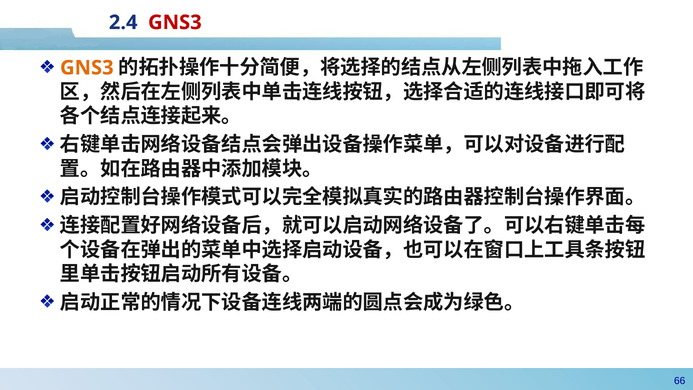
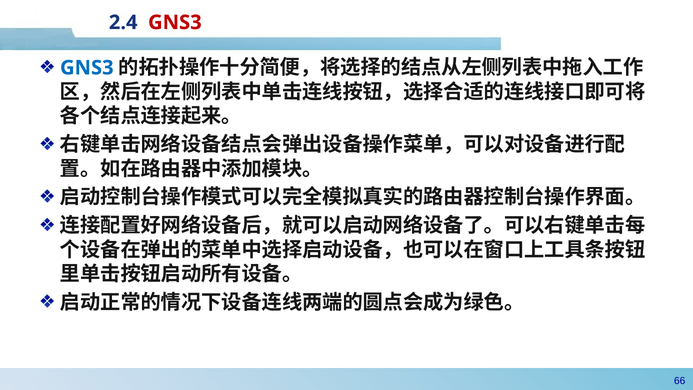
GNS3 colour: orange -> blue (87, 68)
